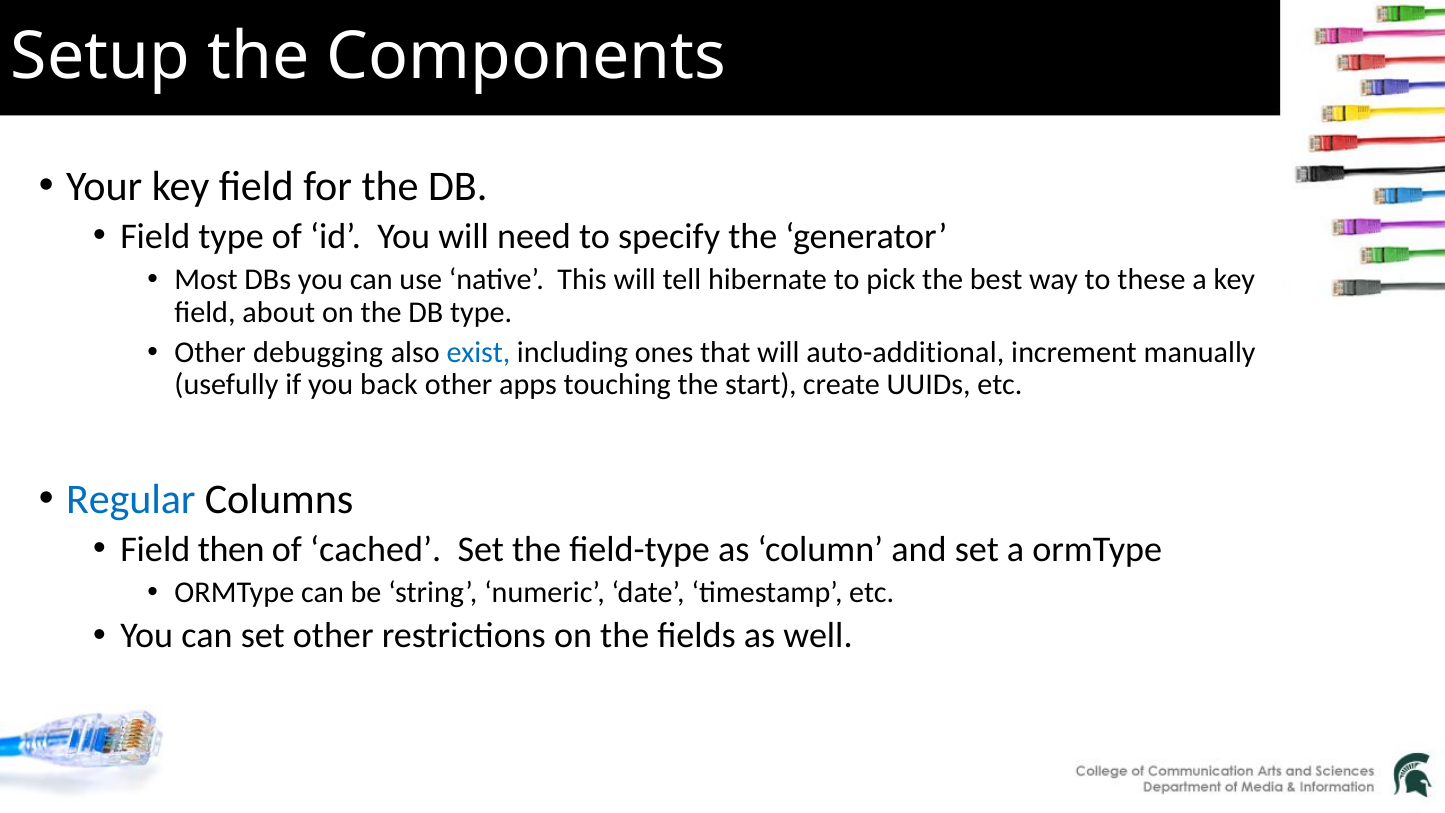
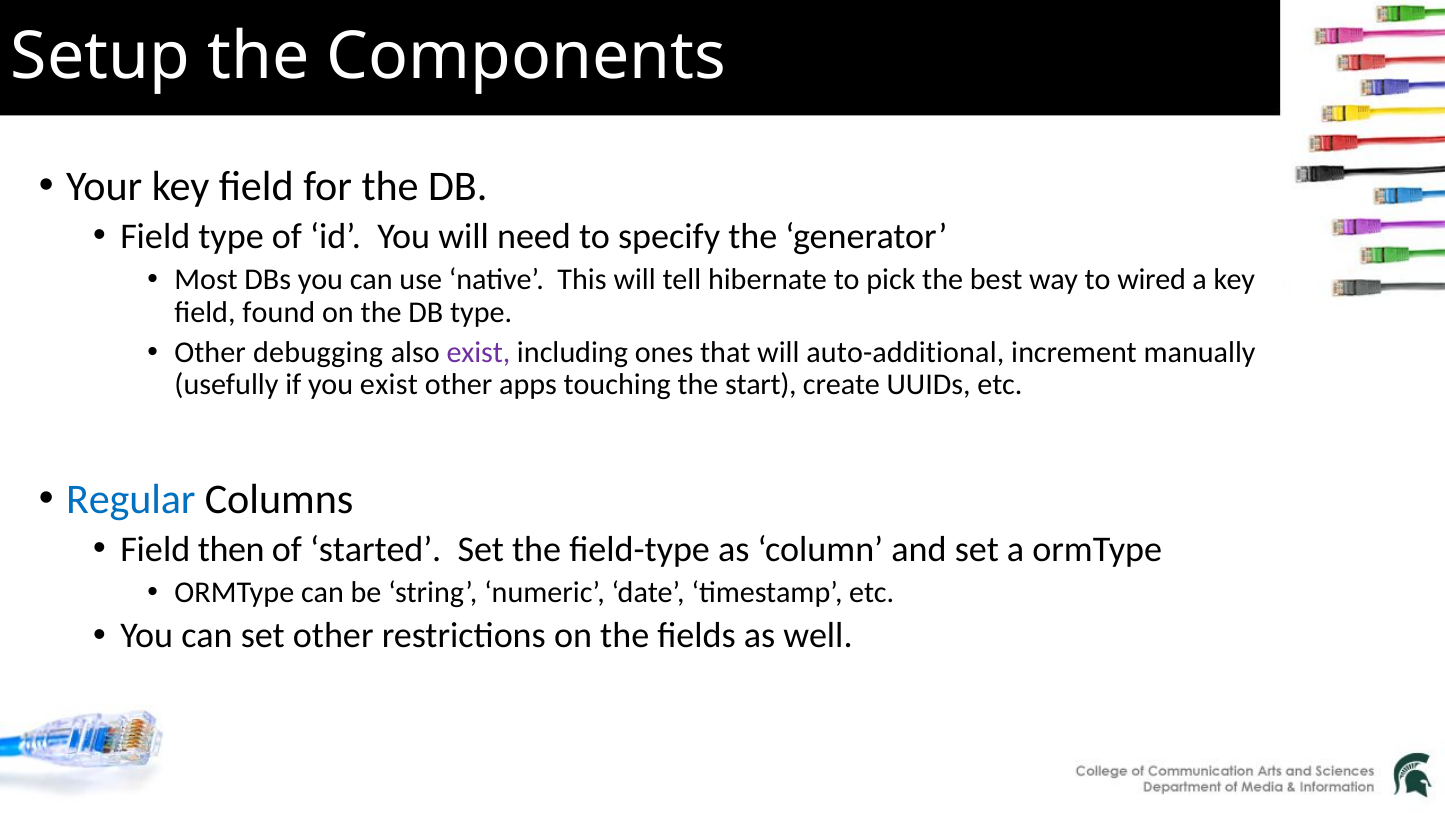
these: these -> wired (1152, 280)
about: about -> found (279, 312)
exist colour: blue -> purple (478, 352)
you back: back -> exist (389, 385)
cached: cached -> started (376, 549)
